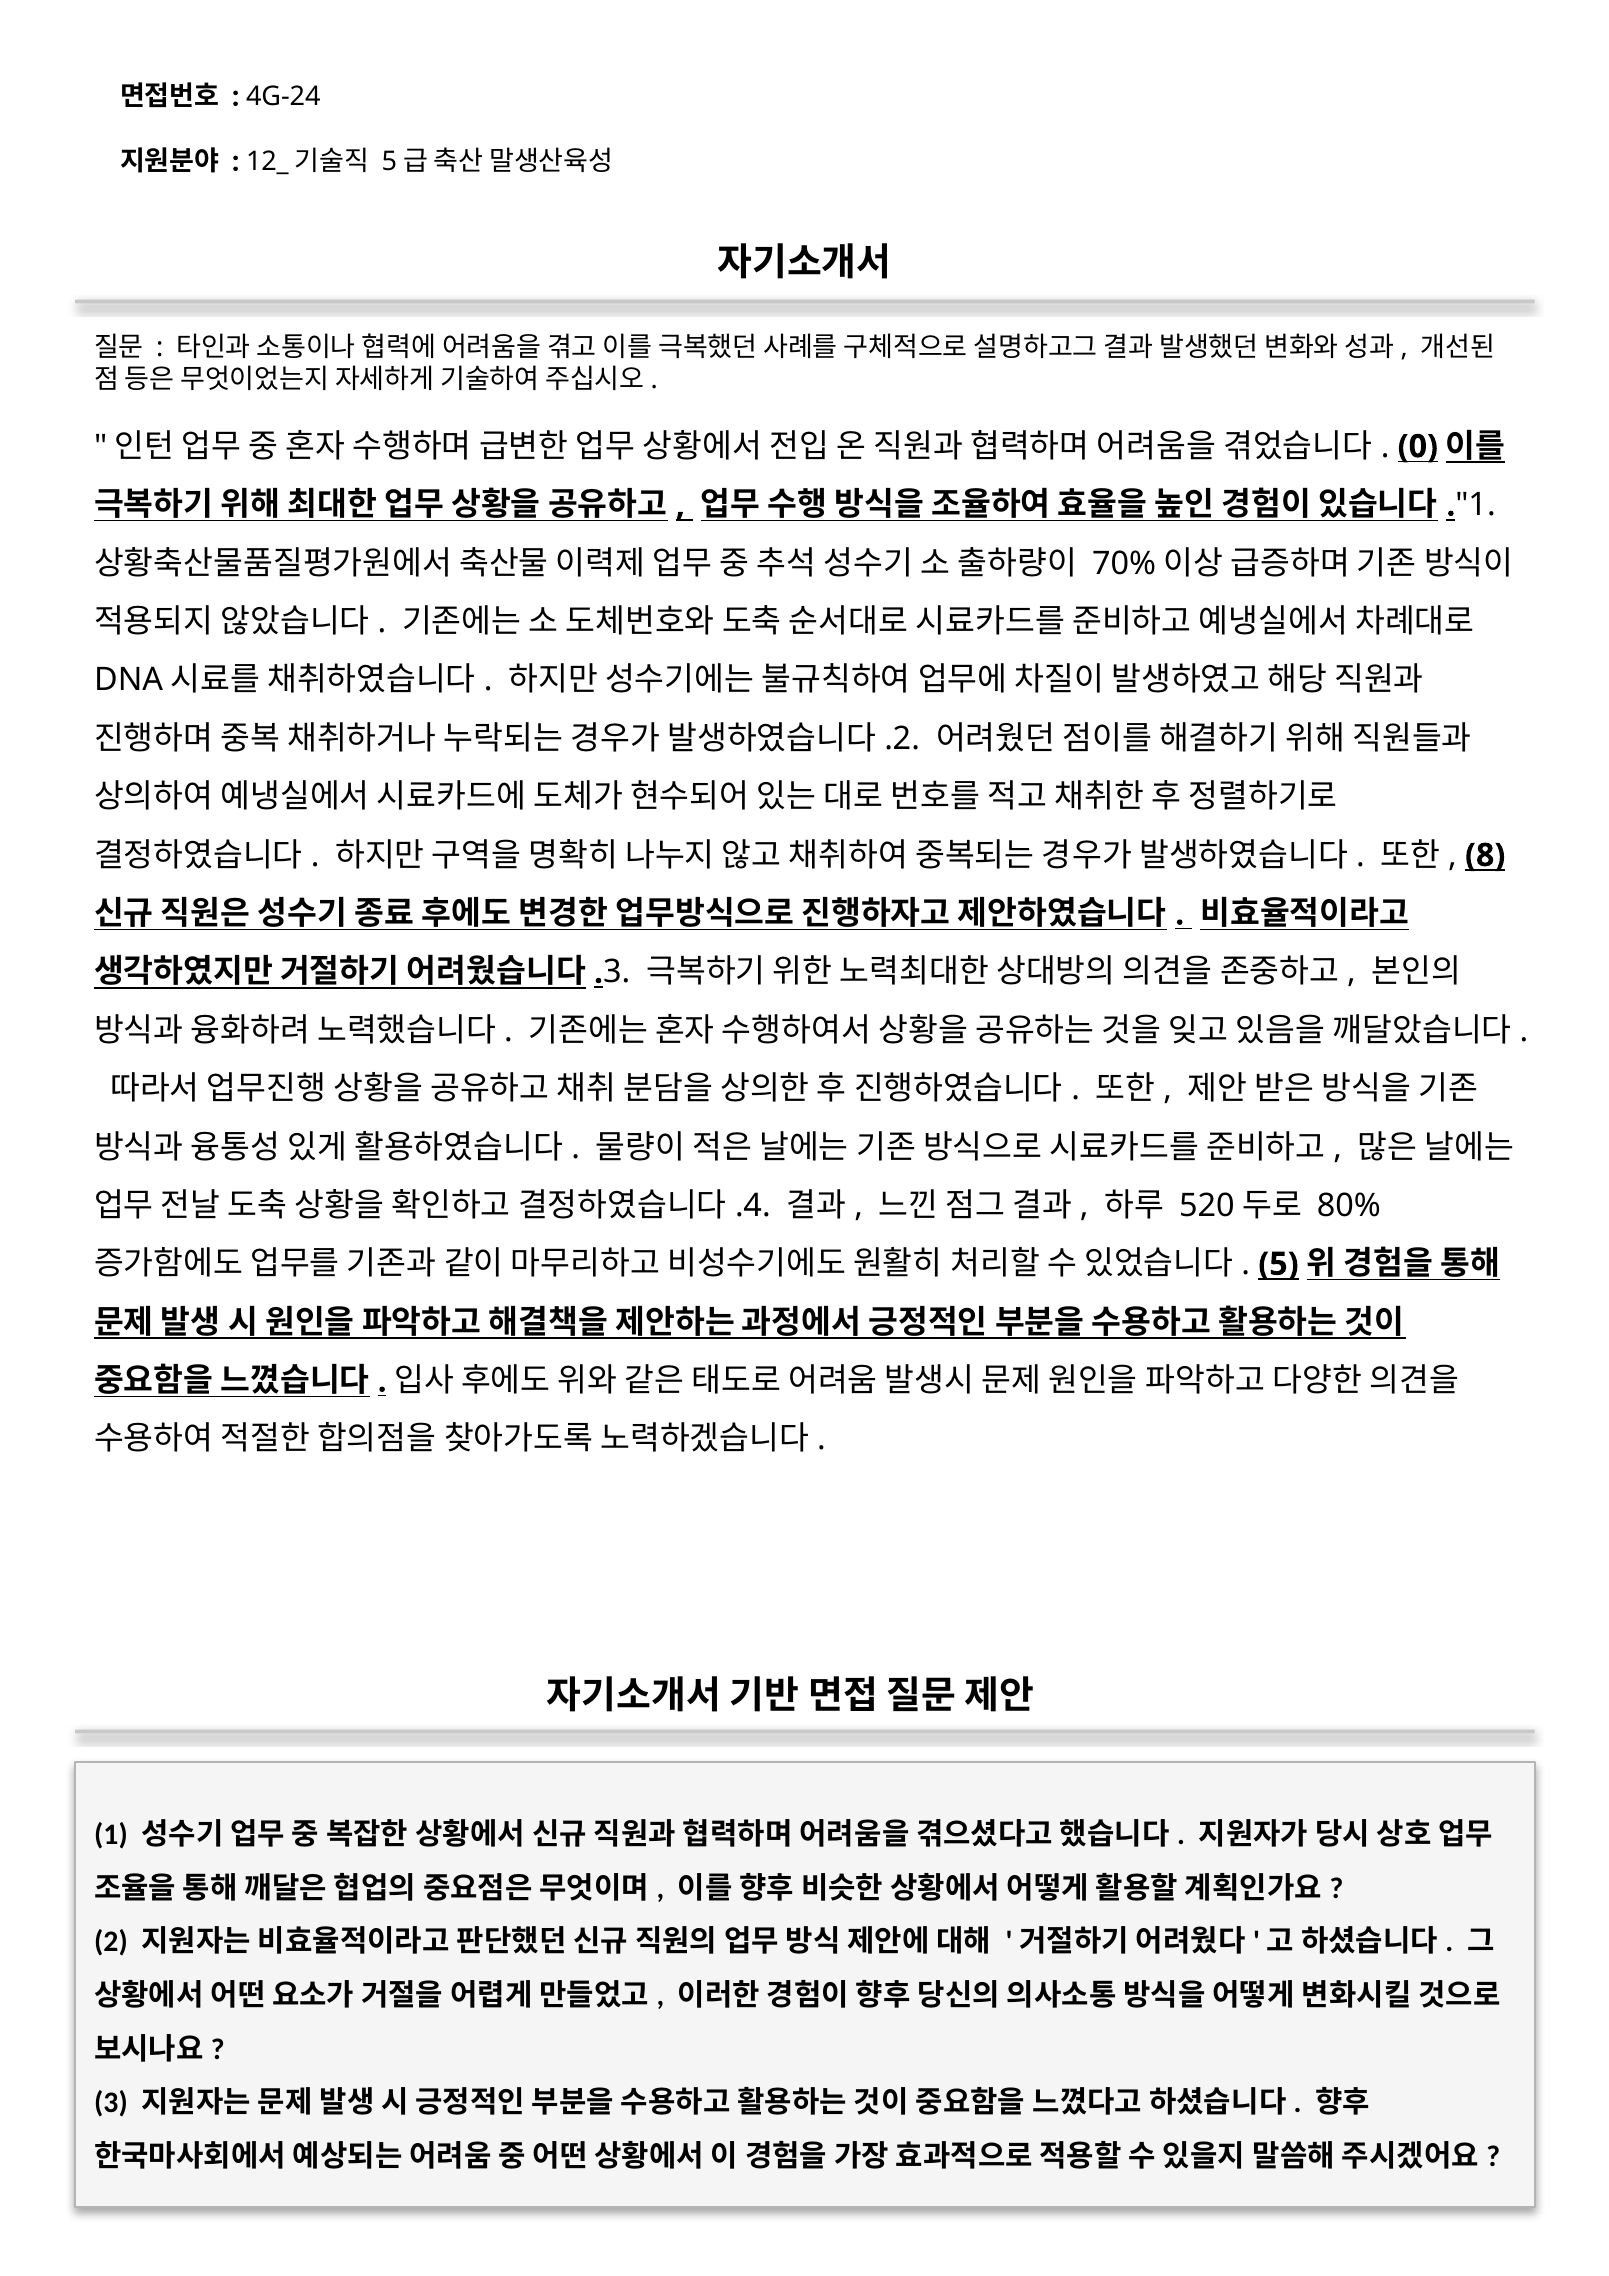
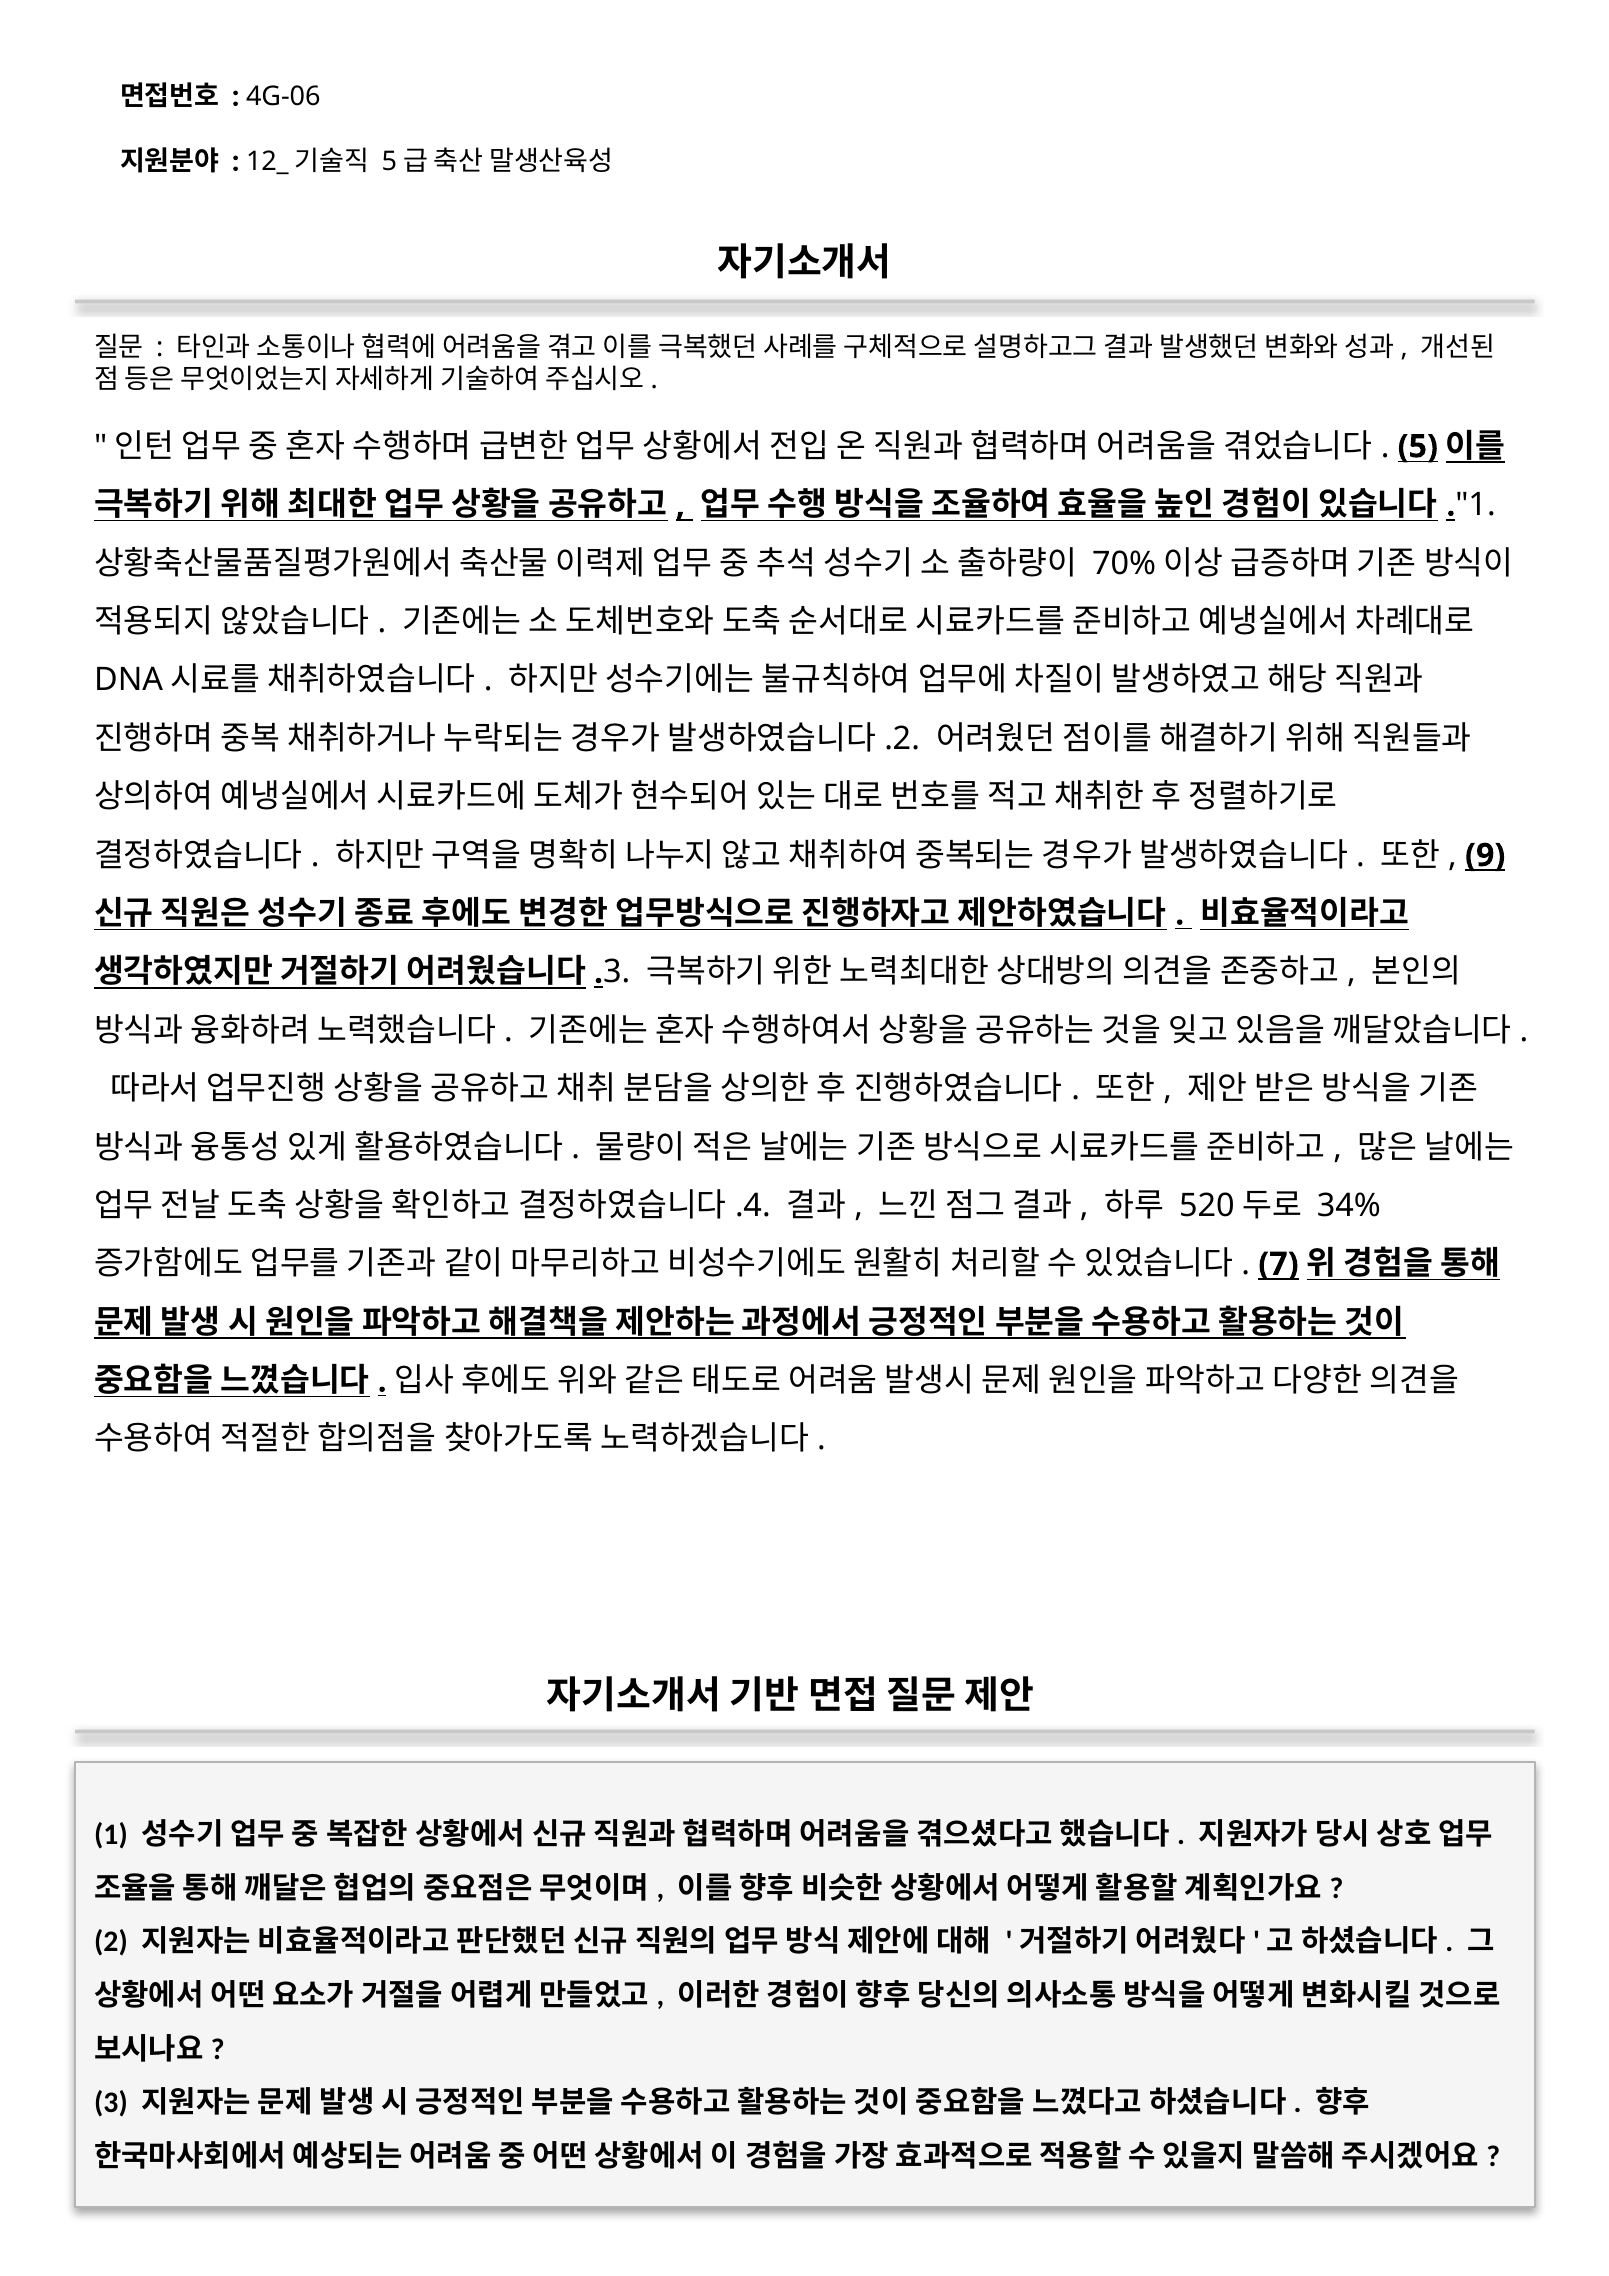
4G-24: 4G-24 -> 4G-06 (283, 97)
0: 0 -> 5 (1418, 446)
8: 8 -> 9 (1485, 855)
80%: 80% -> 34% (1349, 1205)
5: 5 -> 7 (1278, 1264)
